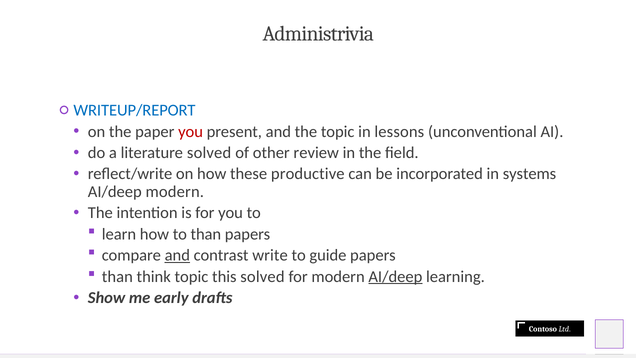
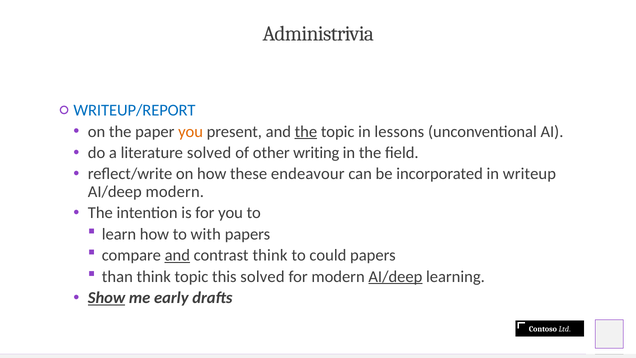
you colour: red -> orange (191, 132)
the underline: none -> present (306, 132)
review: review -> writing (316, 153)
productive: productive -> endeavour (308, 174)
systems: systems -> writeup (529, 174)
to than: than -> with (206, 234)
contrast write: write -> think (270, 255)
guide: guide -> could (328, 255)
Show underline: none -> present (107, 298)
